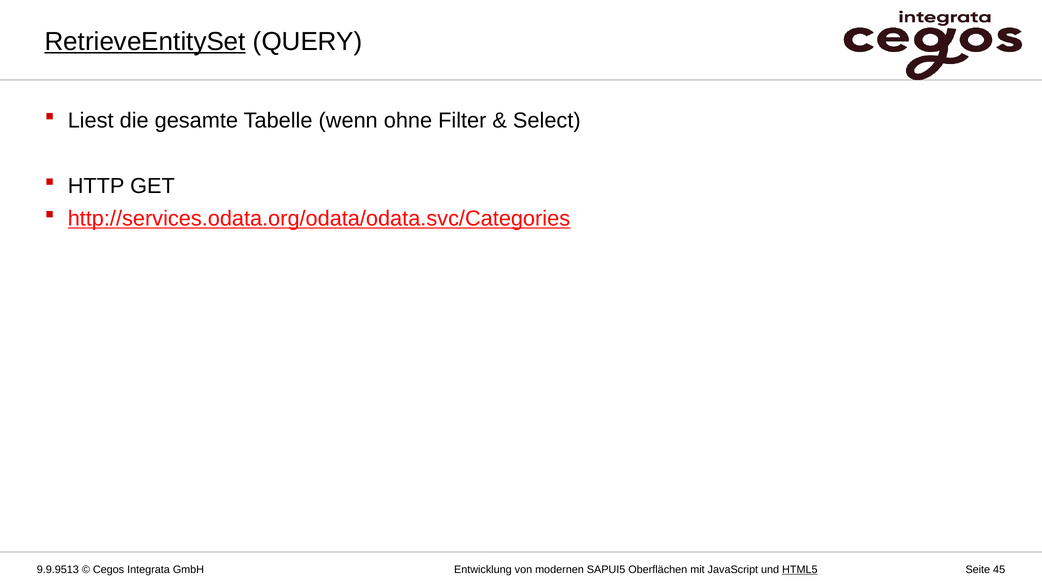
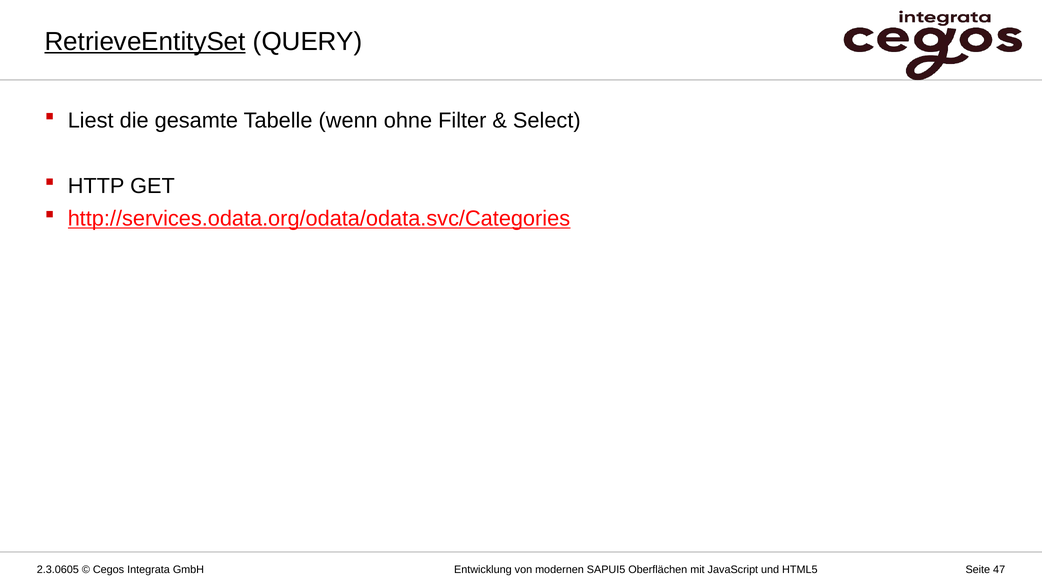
9.9.9513: 9.9.9513 -> 2.3.0605 (58, 570)
HTML5 underline: present -> none (800, 570)
45: 45 -> 47 (999, 570)
